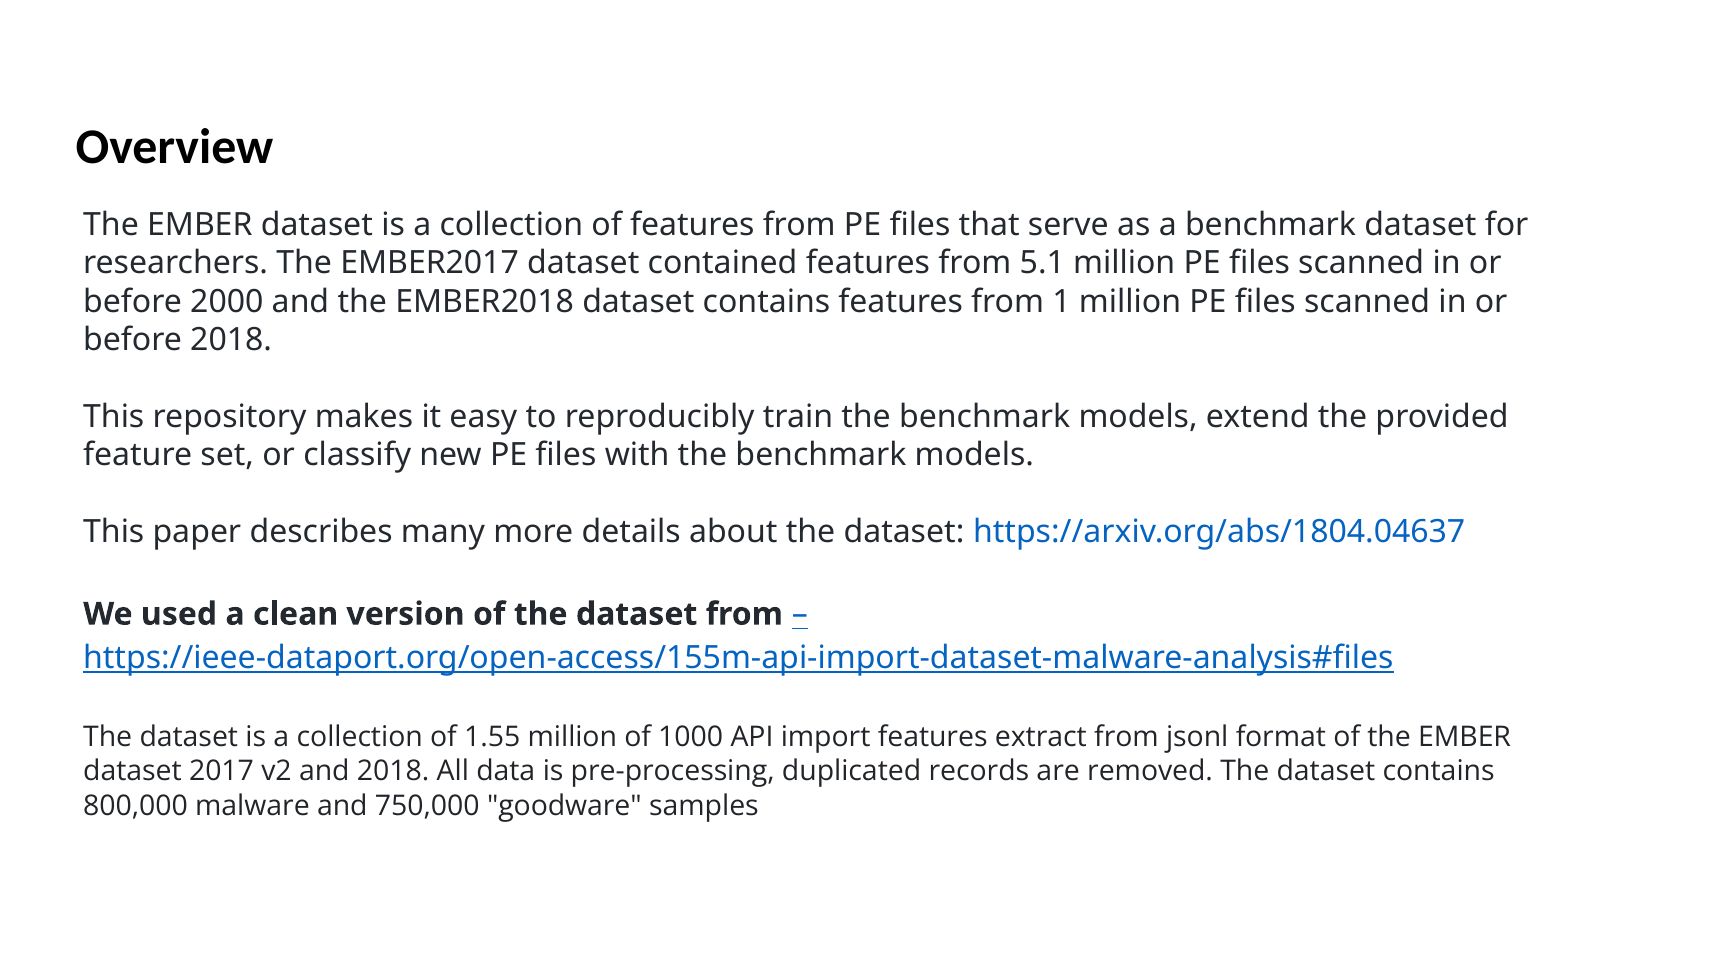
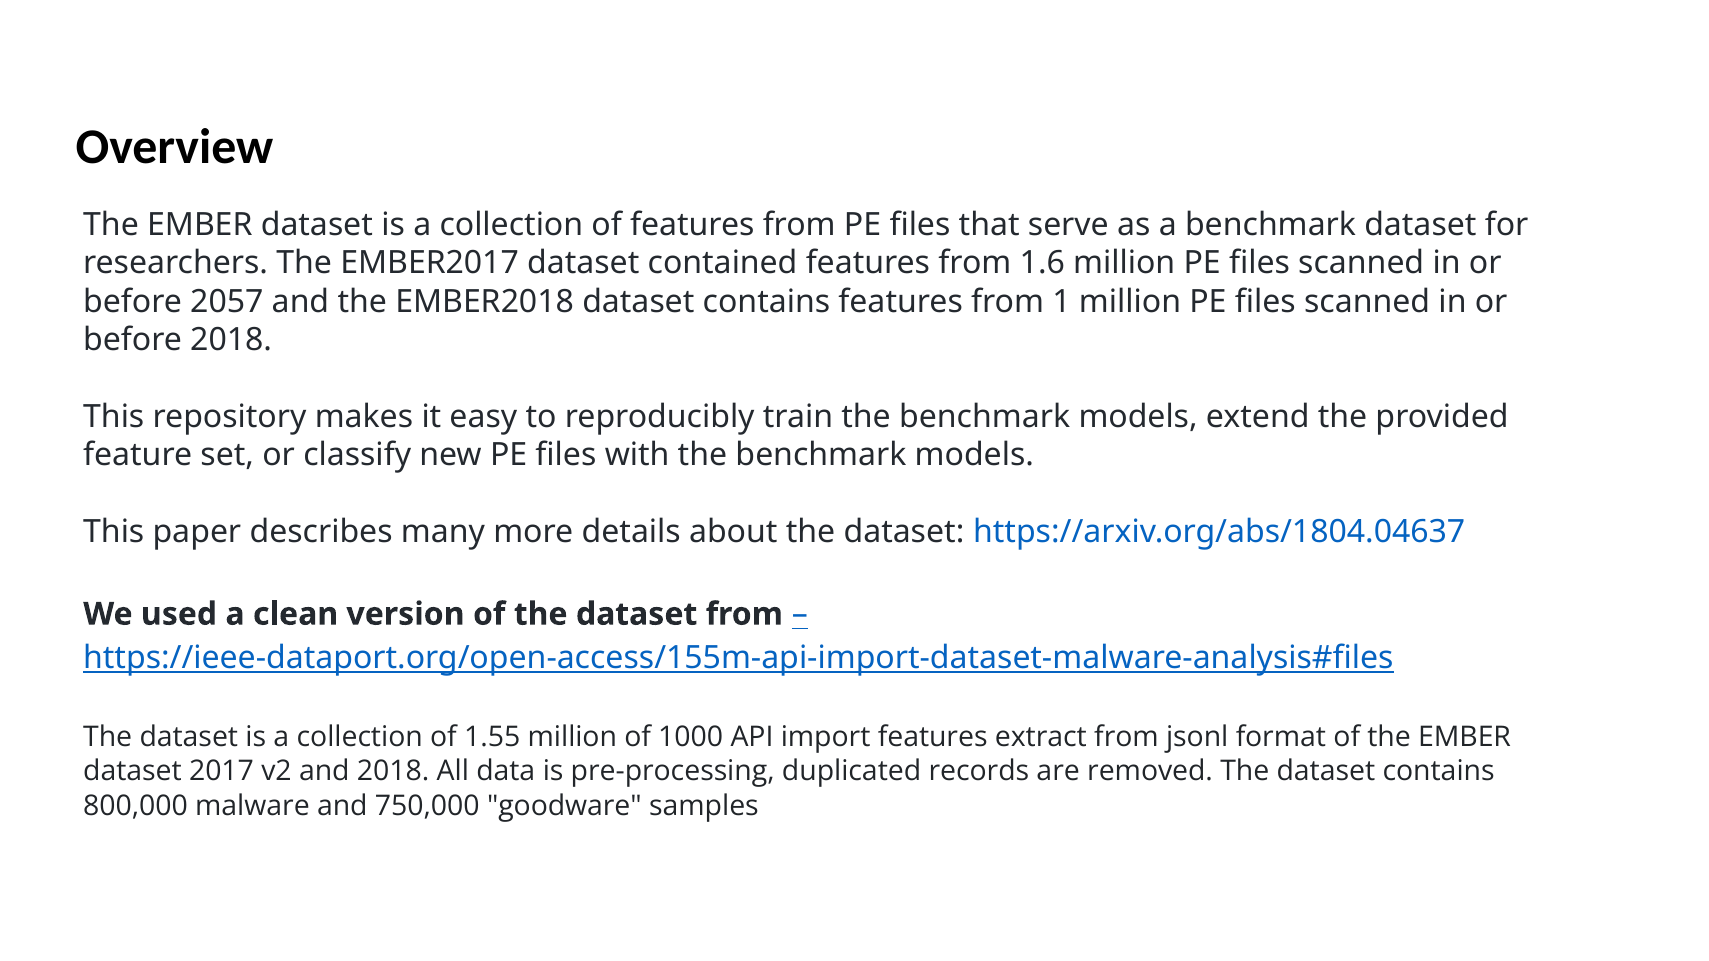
5.1: 5.1 -> 1.6 (1042, 263)
2000: 2000 -> 2057 (227, 302)
